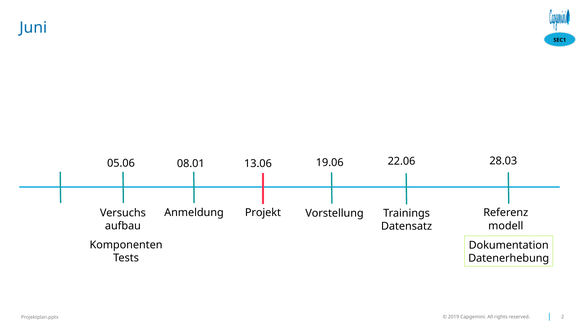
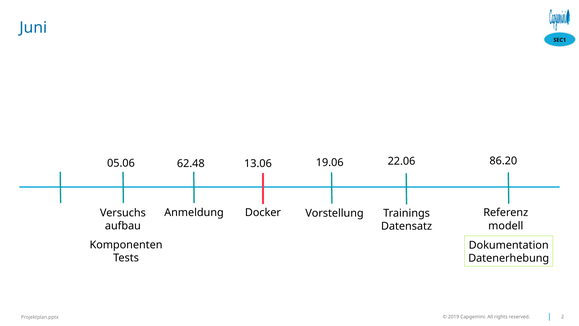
28.03: 28.03 -> 86.20 (503, 161)
08.01: 08.01 -> 62.48 (191, 163)
Projekt: Projekt -> Docker (263, 212)
